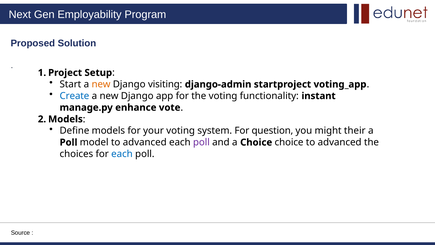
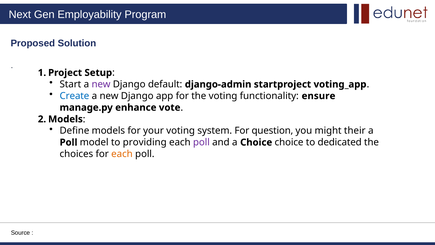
new colour: orange -> purple (101, 84)
visiting: visiting -> default (165, 84)
instant: instant -> ensure (318, 96)
model to advanced: advanced -> providing (145, 142)
advanced: advanced -> dedicated (340, 142)
each colour: blue -> orange (122, 154)
